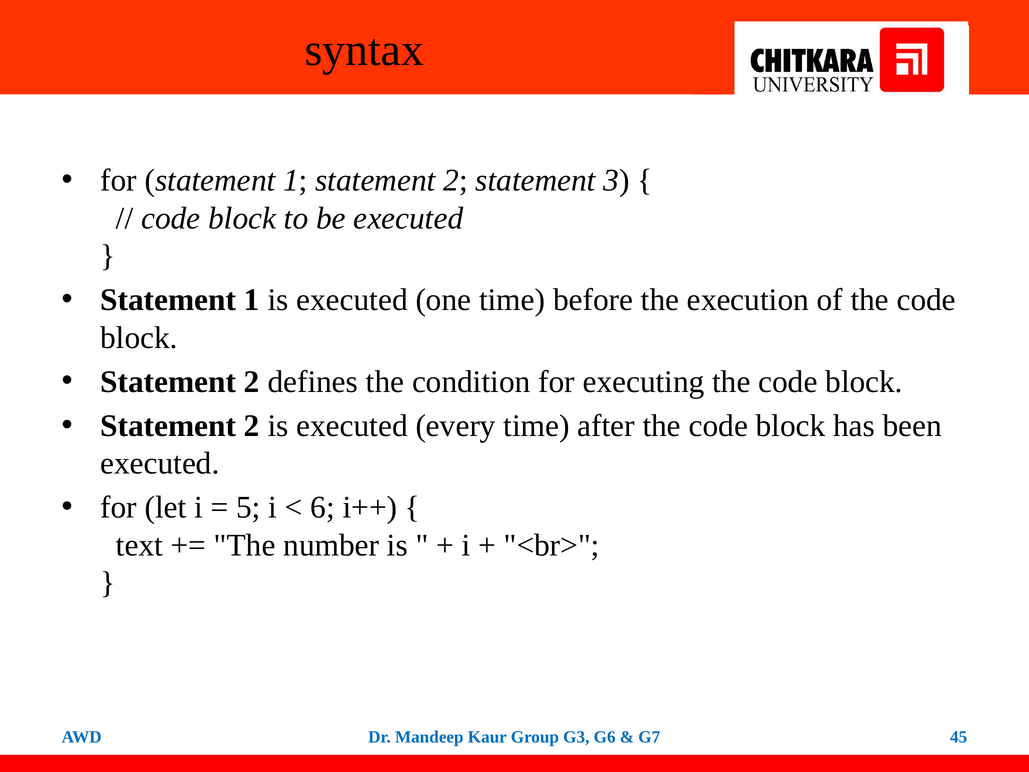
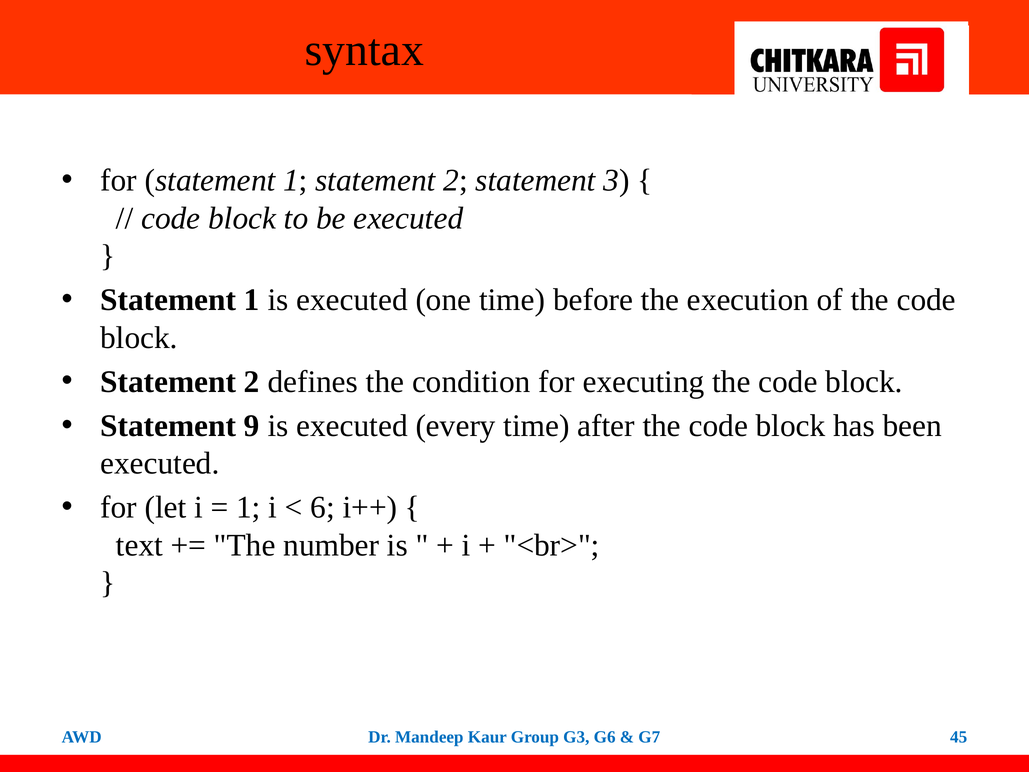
2: 2 -> 9 (252, 426)
5: 5 -> 1 (248, 507)
